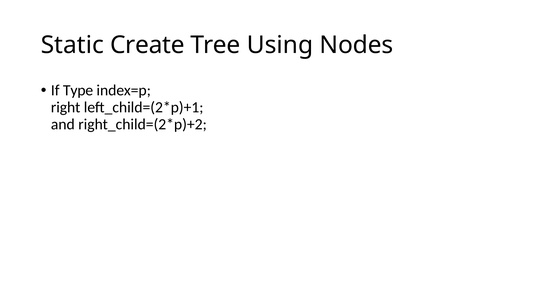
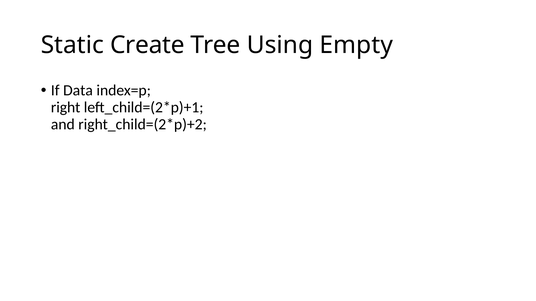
Nodes: Nodes -> Empty (356, 45)
Type: Type -> Data (78, 91)
